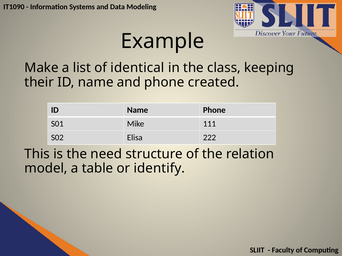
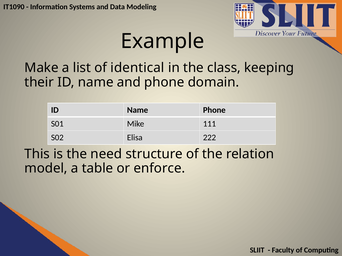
created: created -> domain (214, 82)
identify: identify -> enforce (159, 169)
